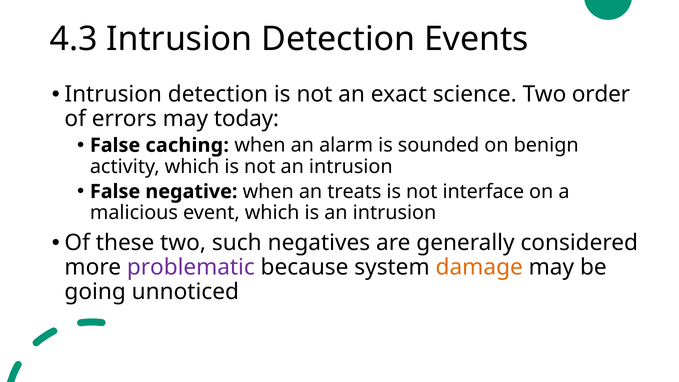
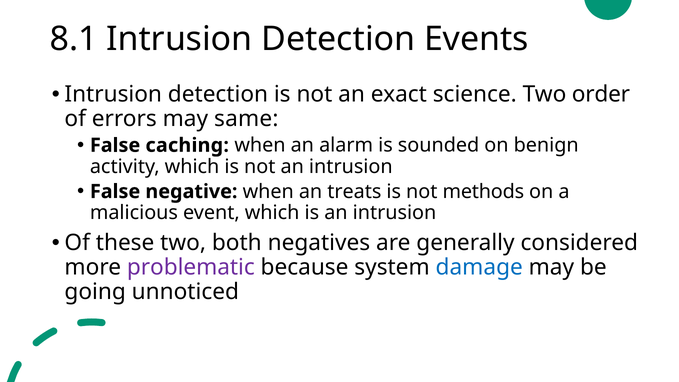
4.3: 4.3 -> 8.1 (74, 39)
today: today -> same (246, 119)
interface: interface -> methods (483, 192)
such: such -> both (237, 243)
damage colour: orange -> blue (479, 267)
